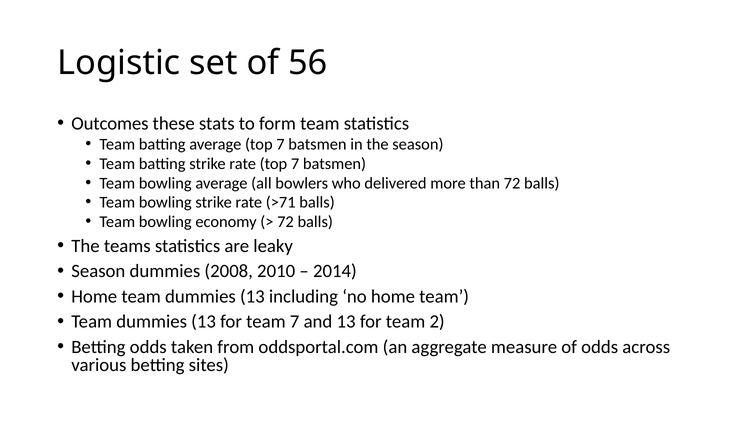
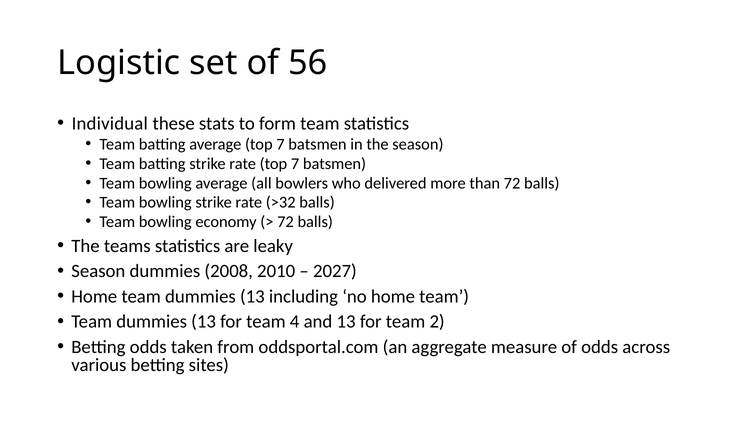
Outcomes: Outcomes -> Individual (110, 124)
>71: >71 -> >32 (281, 203)
2014: 2014 -> 2027 (335, 272)
team 7: 7 -> 4 (295, 322)
